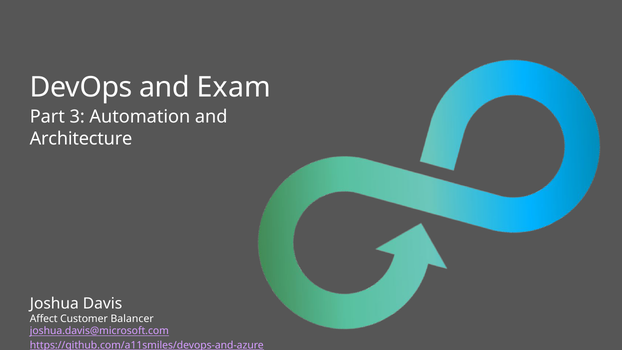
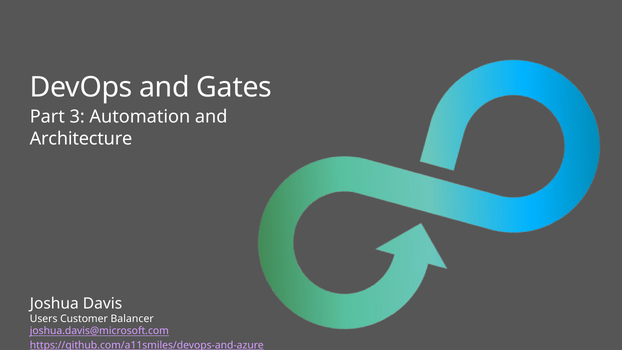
Exam: Exam -> Gates (234, 87)
Affect: Affect -> Users (44, 318)
